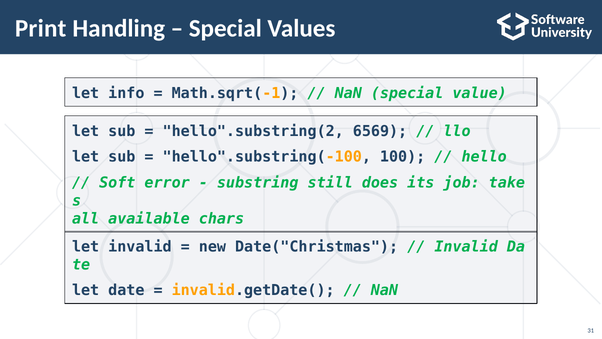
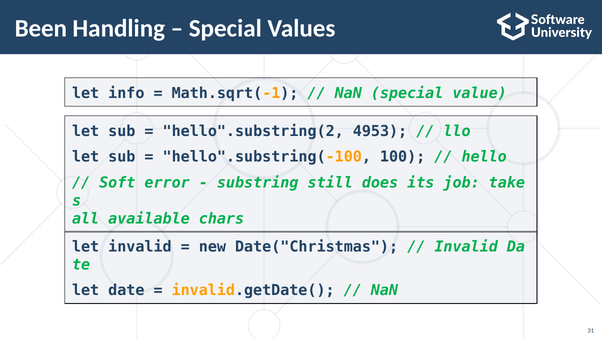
Print: Print -> Been (41, 29)
6569: 6569 -> 4953 (380, 131)
